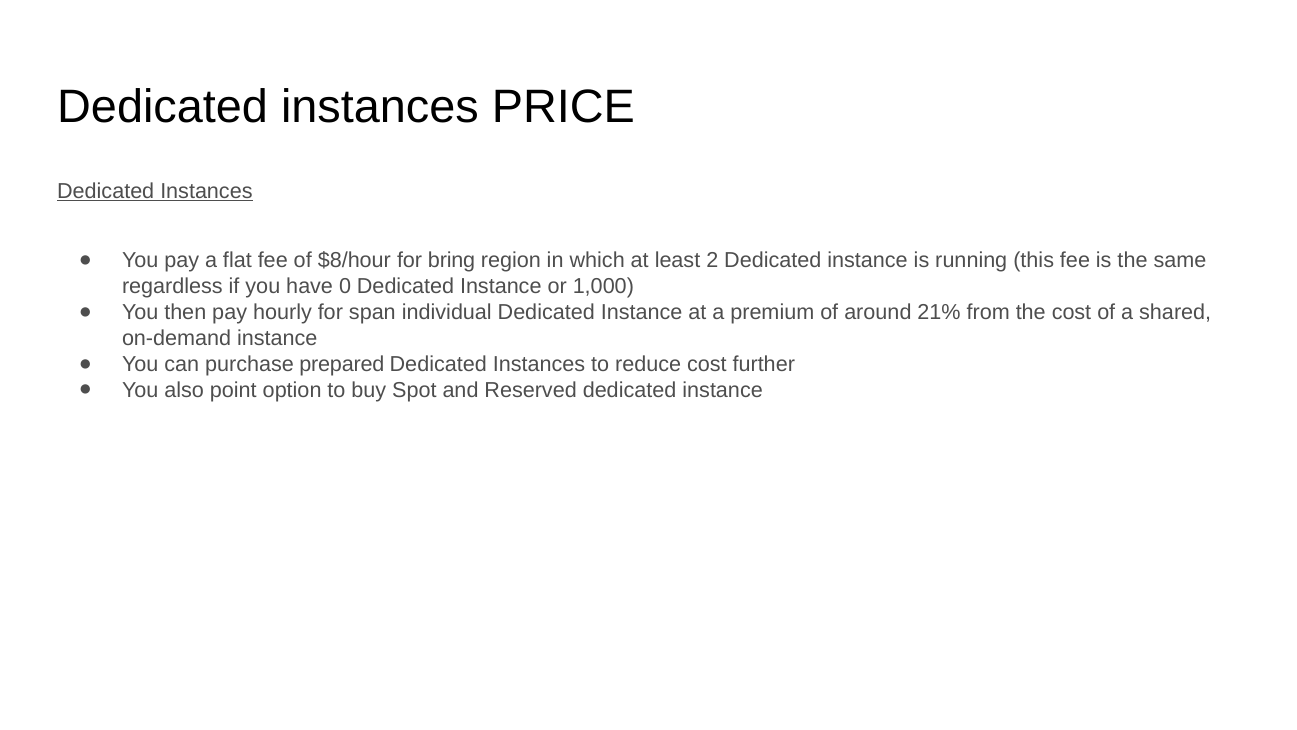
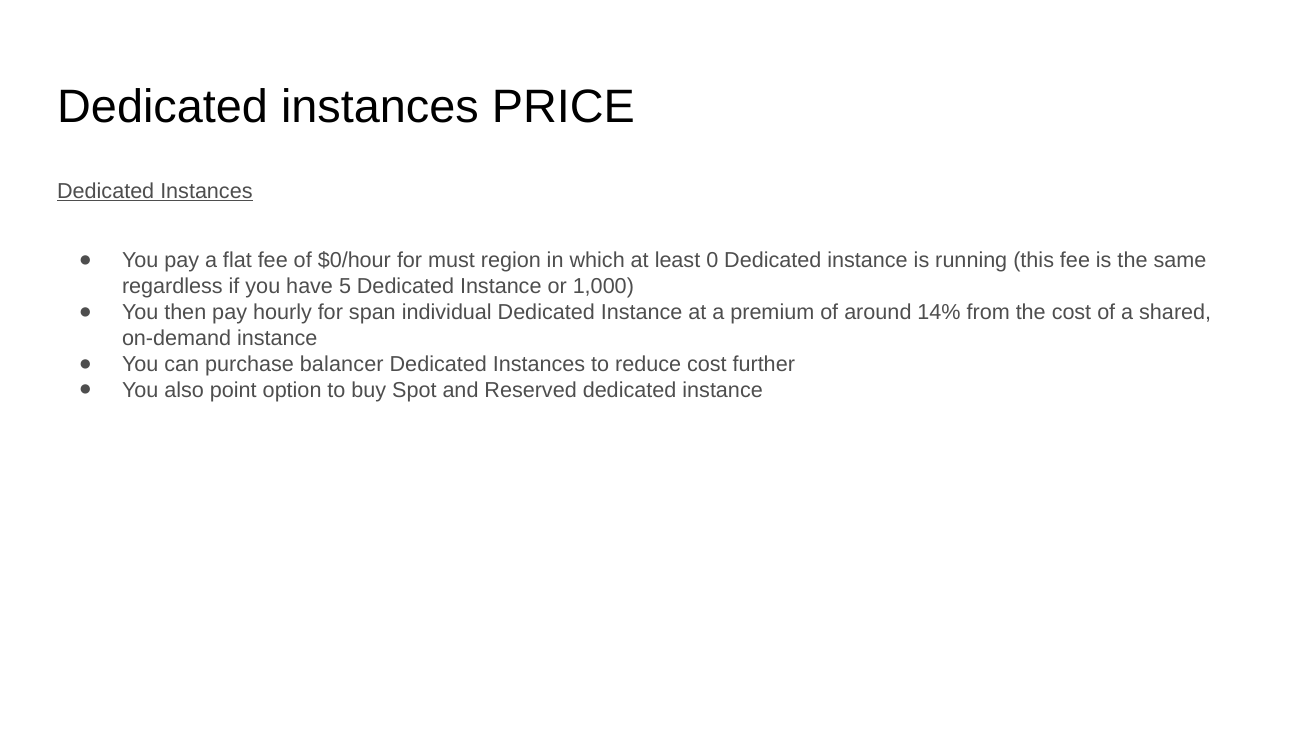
$8/hour: $8/hour -> $0/hour (354, 260)
bring: bring -> must (451, 260)
2: 2 -> 0 (712, 260)
0: 0 -> 5 (345, 286)
21%: 21% -> 14% (939, 312)
prepared: prepared -> balancer (342, 364)
